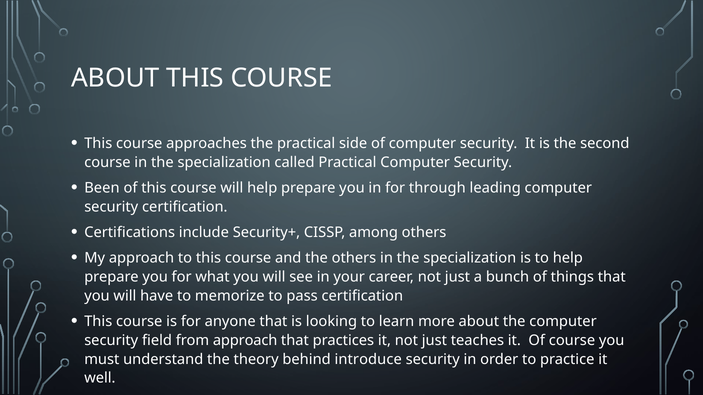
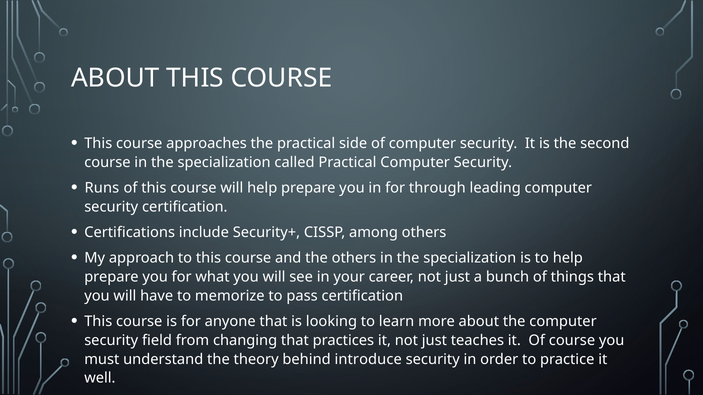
Been: Been -> Runs (102, 188)
from approach: approach -> changing (245, 341)
